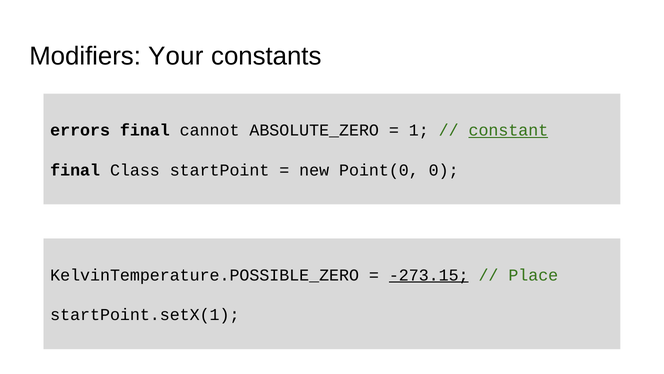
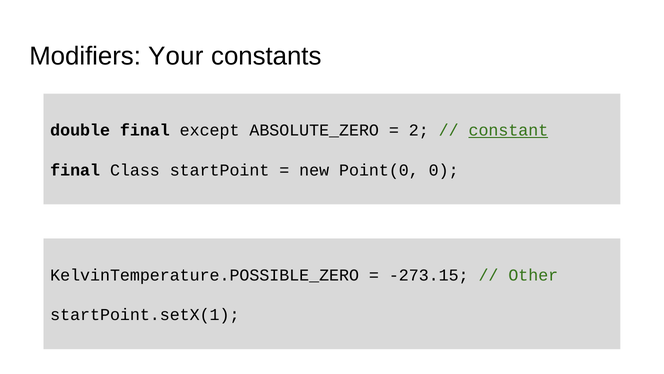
errors: errors -> double (80, 130)
cannot: cannot -> except (210, 130)
1: 1 -> 2 (419, 130)
-273.15 underline: present -> none (429, 275)
Place: Place -> Other (533, 275)
